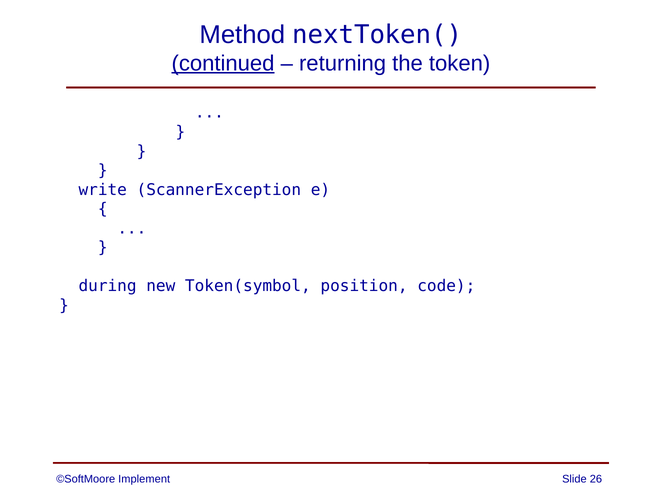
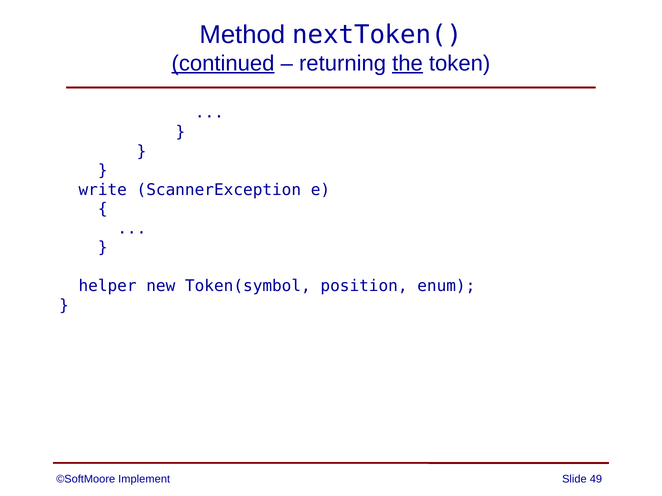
the underline: none -> present (408, 63)
during: during -> helper (108, 286)
code: code -> enum (446, 286)
26: 26 -> 49 (596, 480)
